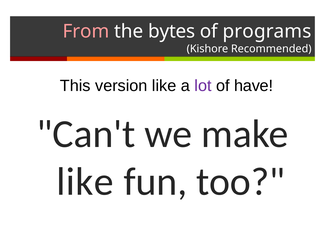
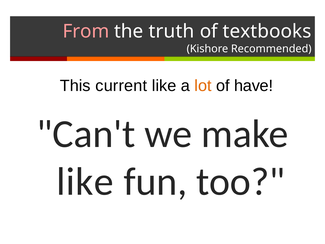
bytes: bytes -> truth (171, 31)
programs: programs -> textbooks (267, 31)
version: version -> current (121, 86)
lot colour: purple -> orange (203, 86)
